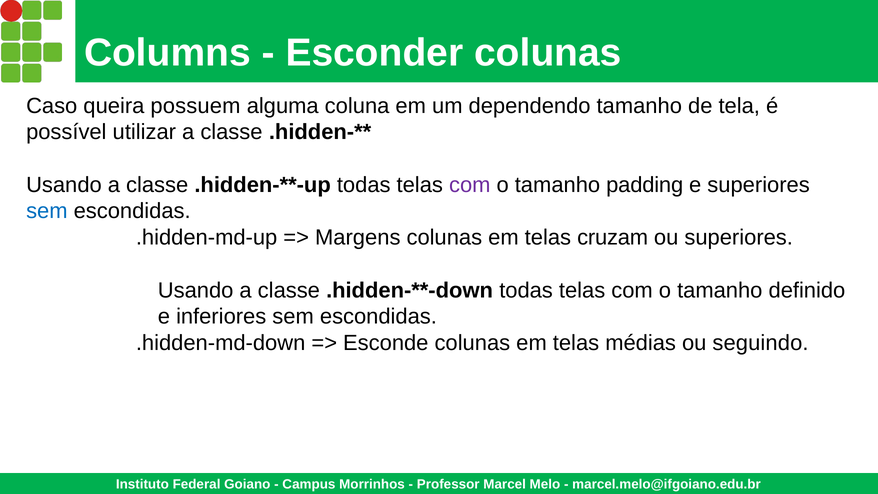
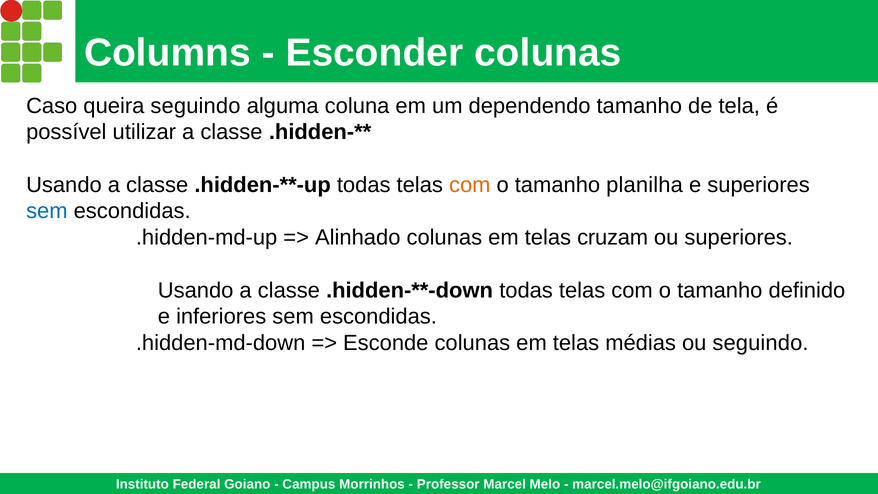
queira possuem: possuem -> seguindo (195, 106)
com colour: purple -> orange (470, 185)
padding: padding -> planilha (645, 185)
Margens: Margens -> Alinhado (358, 238)
